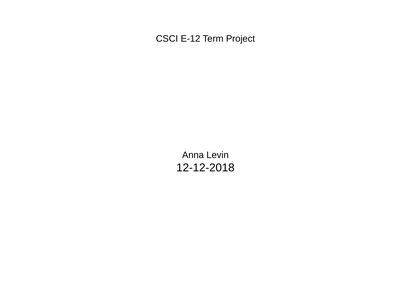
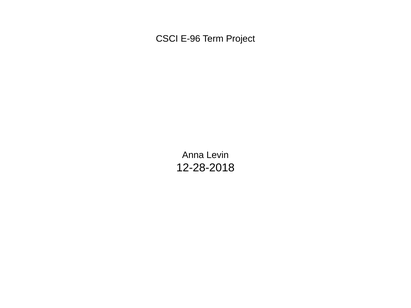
E-12: E-12 -> E-96 (191, 39)
12-12-2018: 12-12-2018 -> 12-28-2018 (205, 168)
